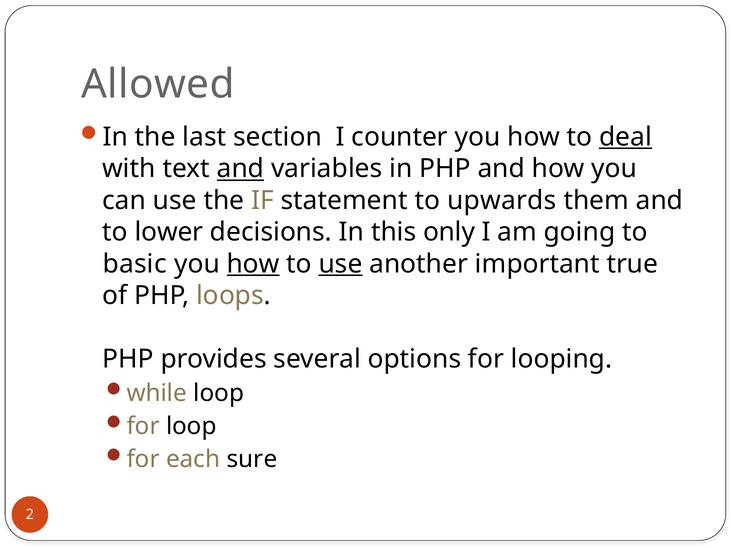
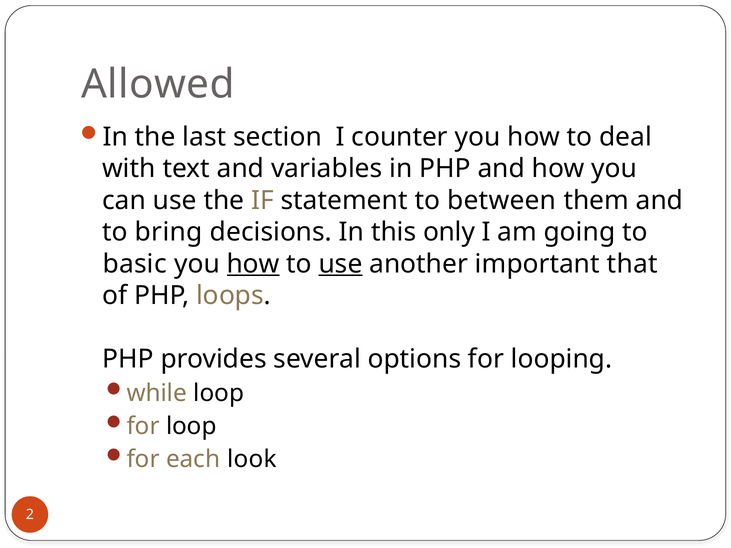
deal underline: present -> none (625, 137)
and underline: present -> none (240, 169)
upwards: upwards -> between (502, 201)
lower: lower -> bring (169, 232)
true: true -> that (632, 264)
sure: sure -> look (252, 459)
